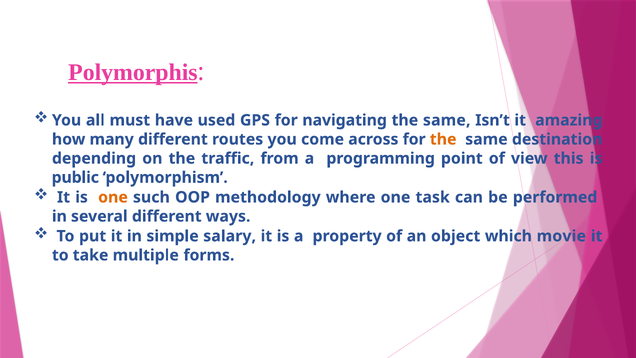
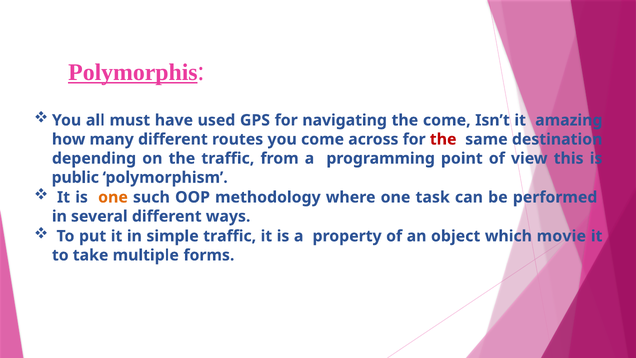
navigating the same: same -> come (447, 120)
the colour: orange -> red (443, 139)
simple salary: salary -> traffic (230, 236)
